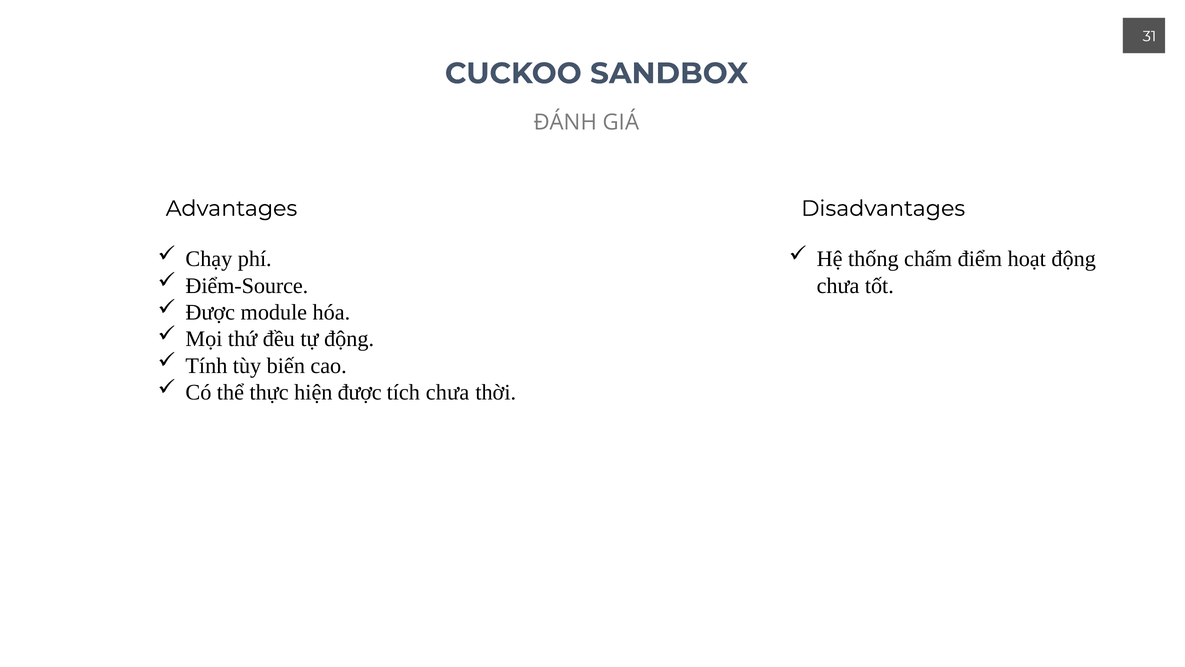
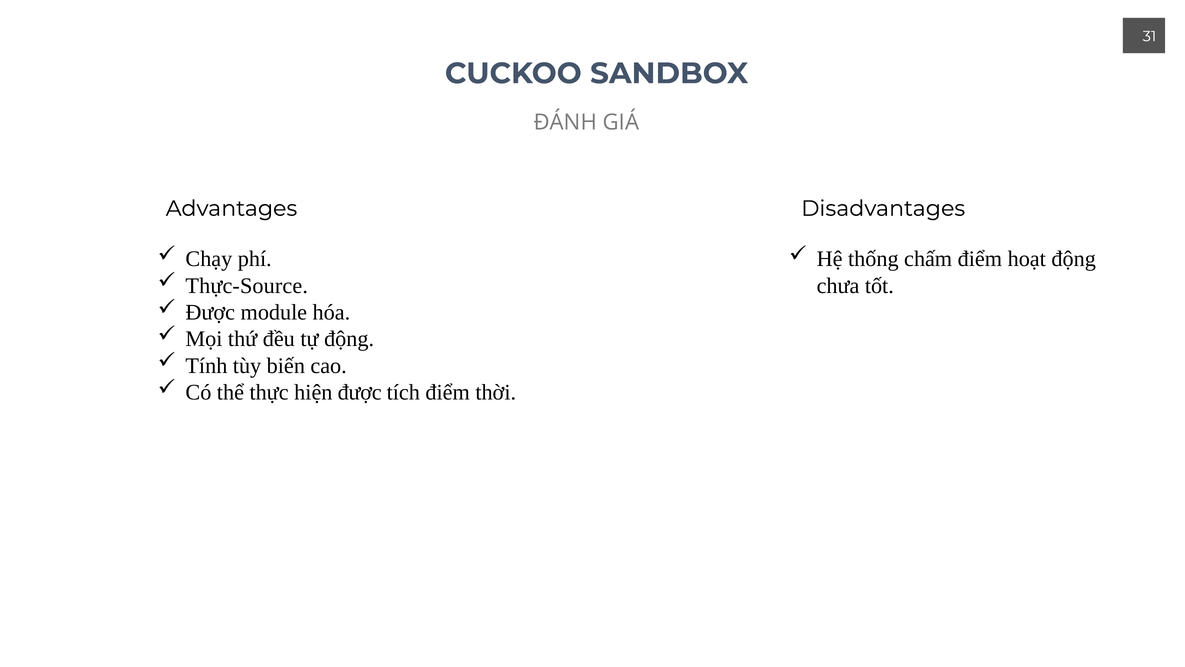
Điểm-Source: Điểm-Source -> Thực-Source (247, 285)
tích chưa: chưa -> điểm (448, 392)
